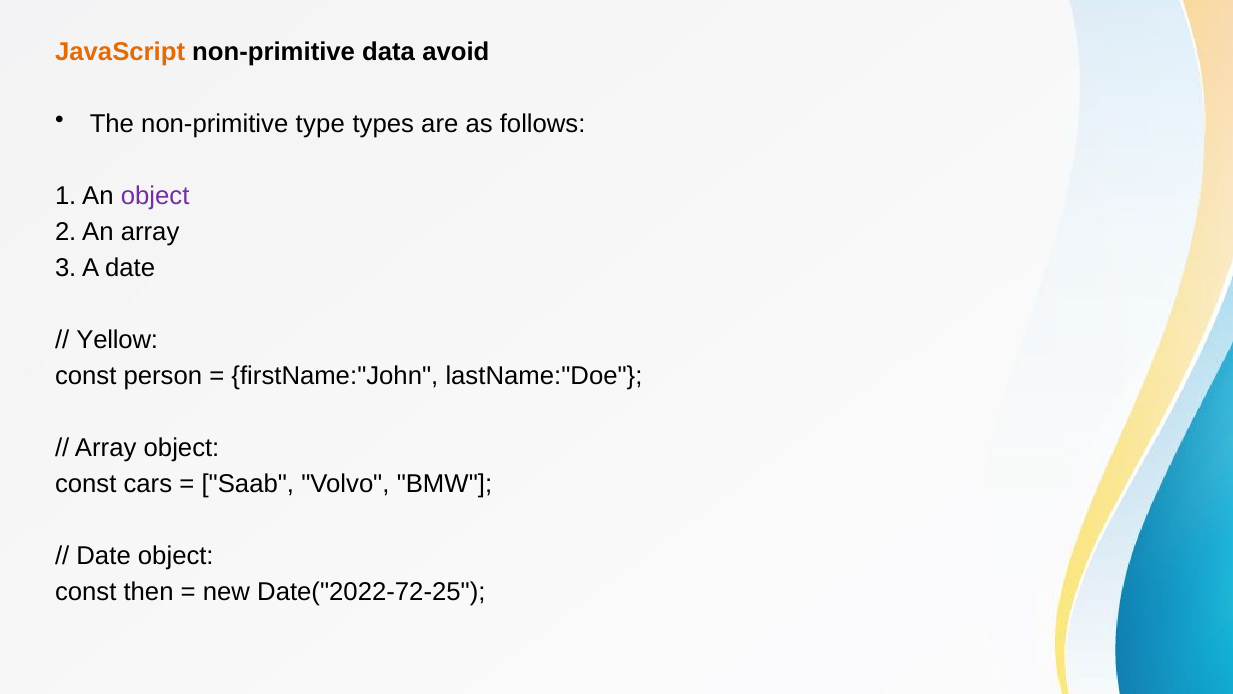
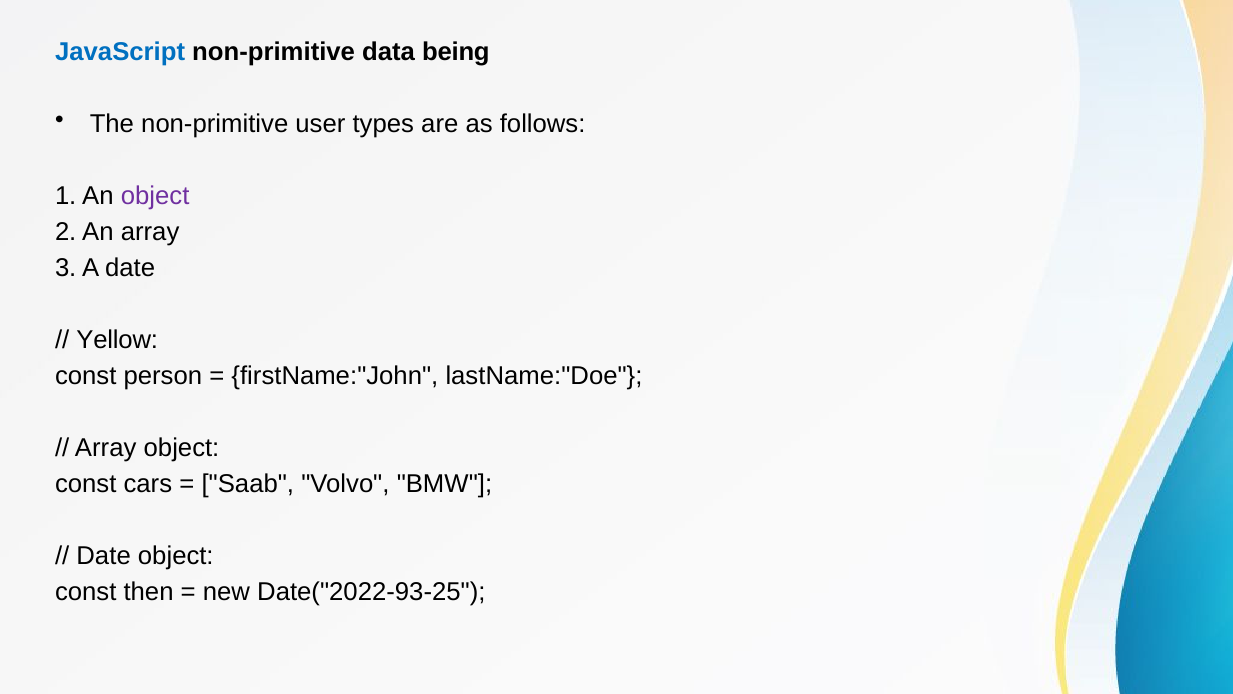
JavaScript colour: orange -> blue (120, 52)
avoid: avoid -> being (456, 52)
type: type -> user (320, 124)
Date("2022-72-25: Date("2022-72-25 -> Date("2022-93-25 (371, 592)
